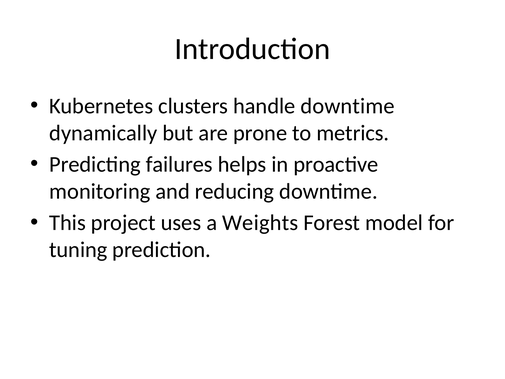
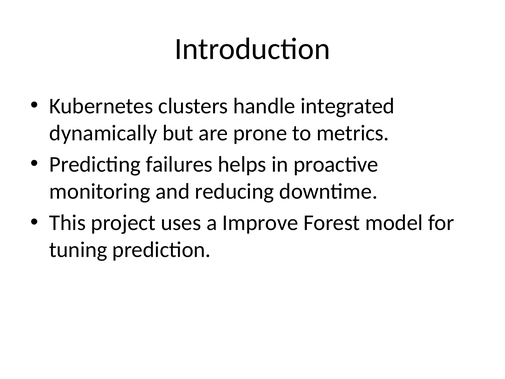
handle downtime: downtime -> integrated (348, 106)
Weights: Weights -> Improve (260, 223)
